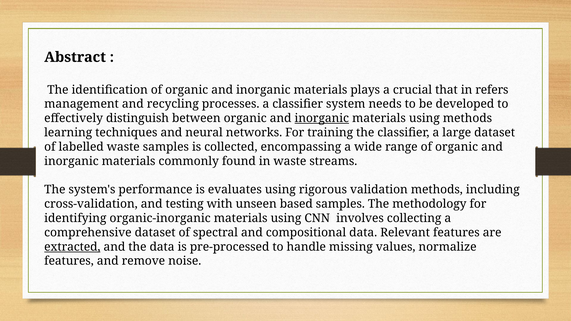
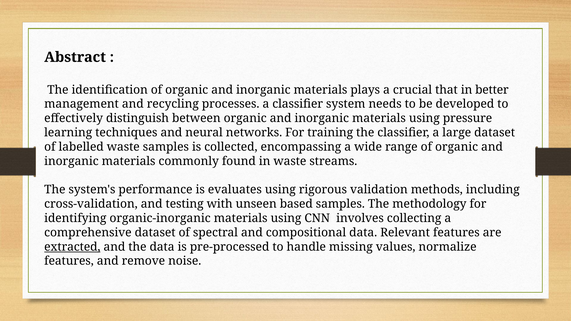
refers: refers -> better (492, 90)
inorganic underline: present -> none (322, 118)
using methods: methods -> pressure (468, 118)
